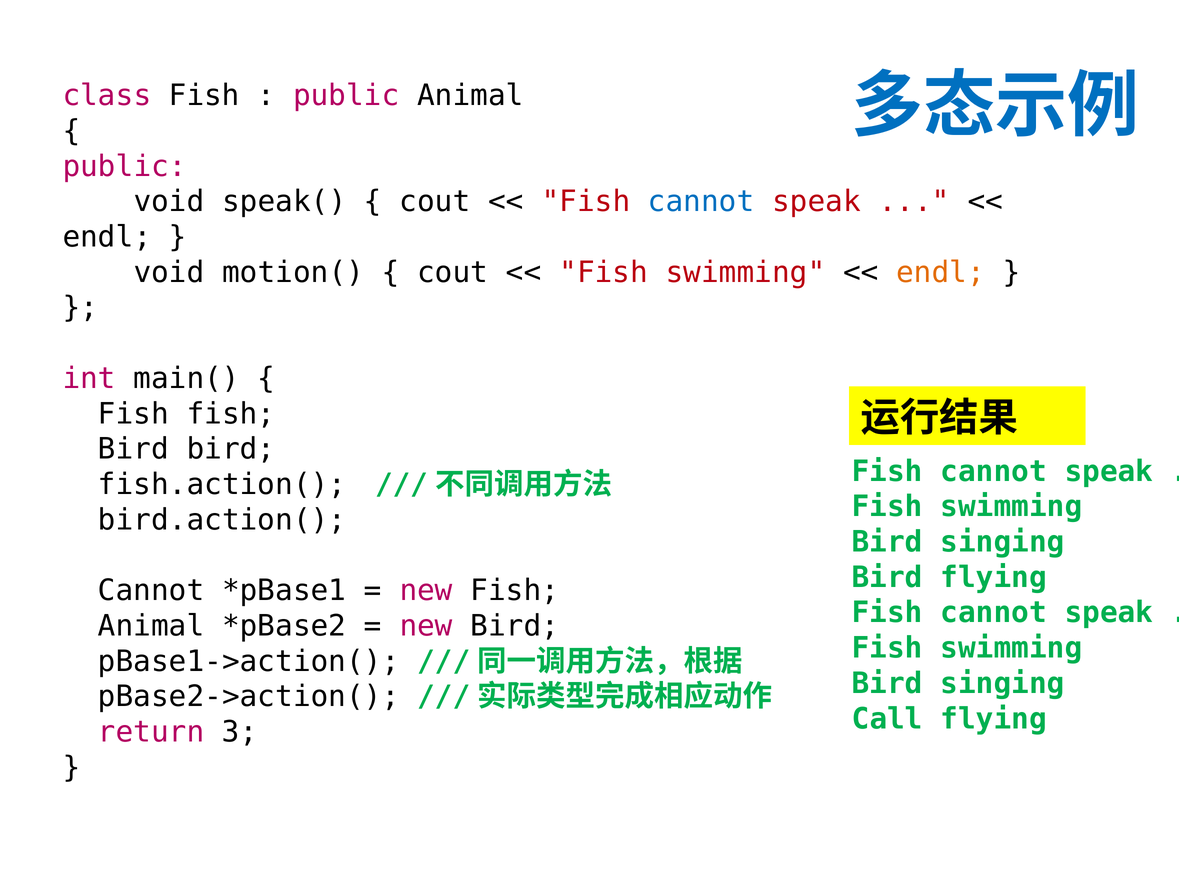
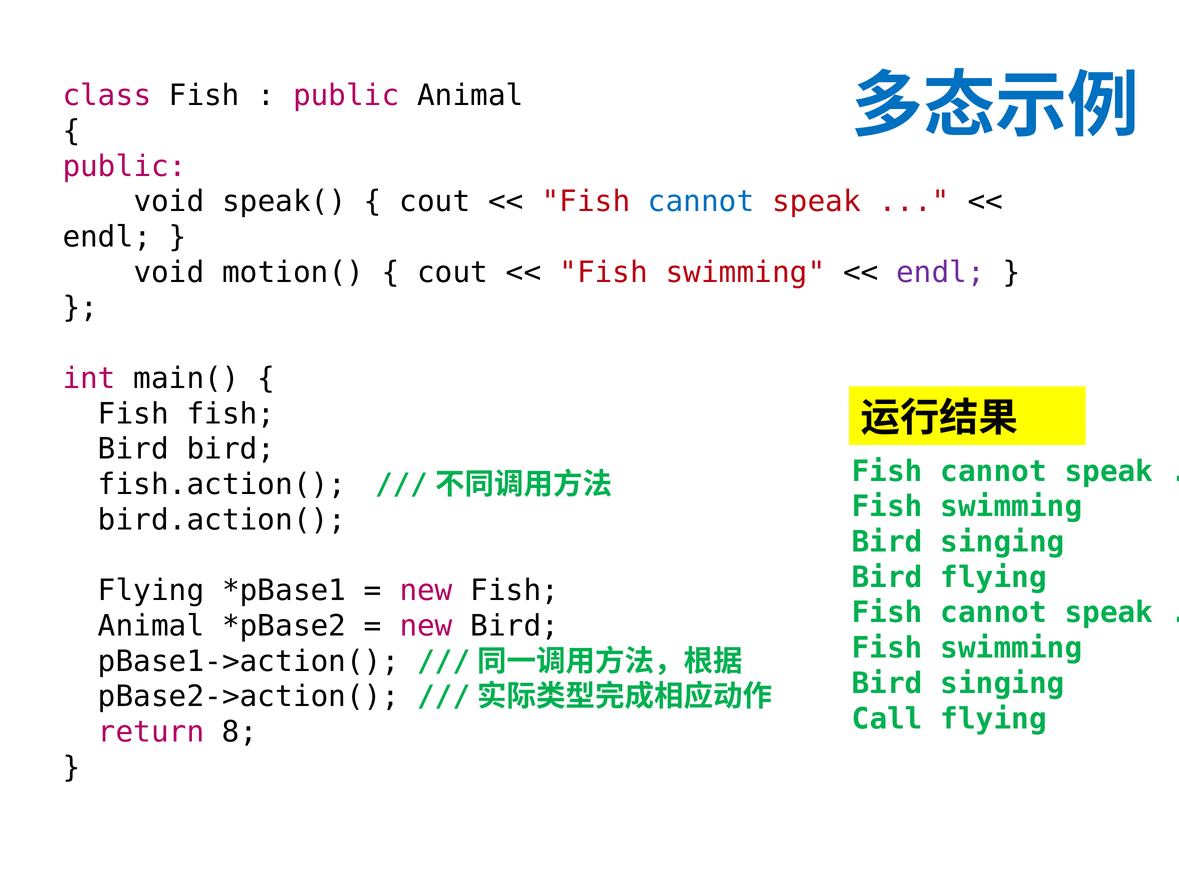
endl colour: orange -> purple (941, 272)
Cannot: Cannot -> Flying (151, 591)
3: 3 -> 8 (240, 732)
